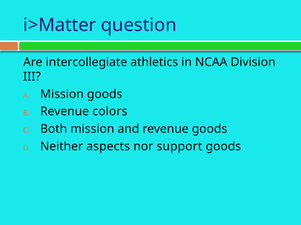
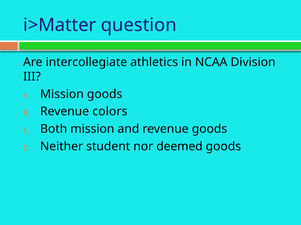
aspects: aspects -> student (108, 147)
support: support -> deemed (179, 147)
